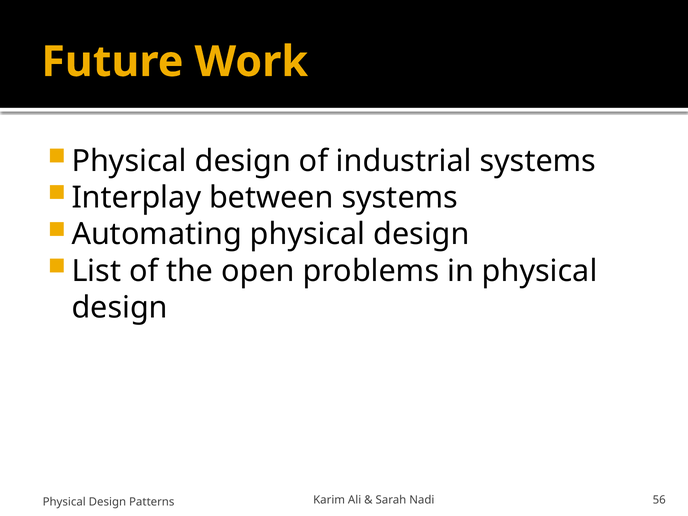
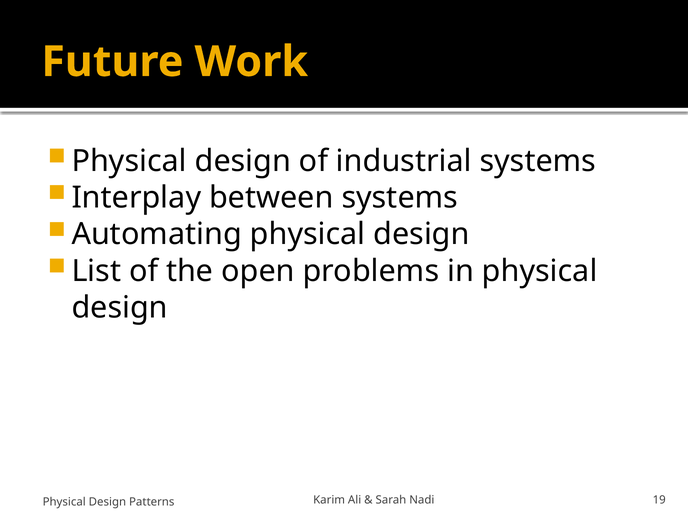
56: 56 -> 19 (659, 500)
